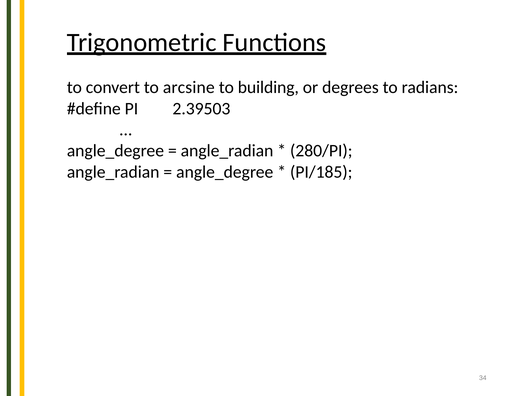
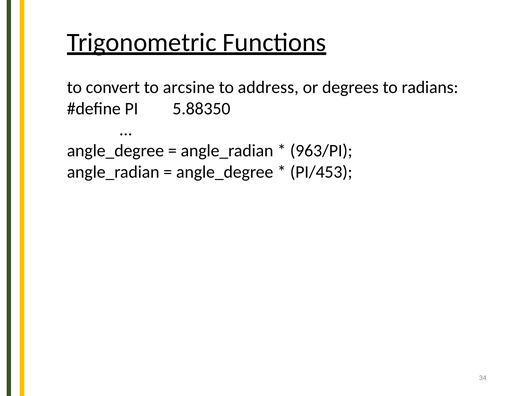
building: building -> address (268, 87)
2.39503: 2.39503 -> 5.88350 (201, 109)
280/PI: 280/PI -> 963/PI (321, 151)
PI/185: PI/185 -> PI/453 (321, 172)
